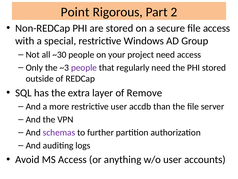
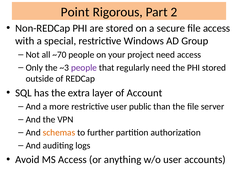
~30: ~30 -> ~70 (59, 54)
Remove: Remove -> Account (144, 93)
accdb: accdb -> public (140, 106)
schemas colour: purple -> orange (59, 132)
